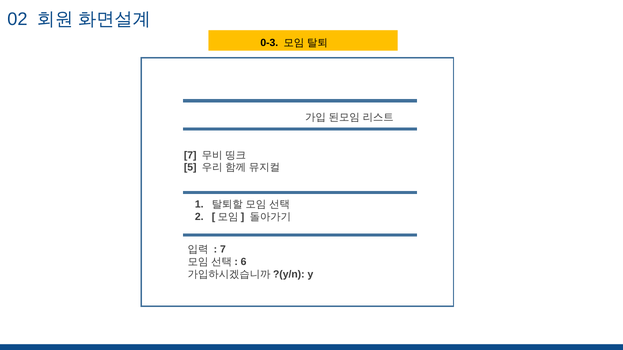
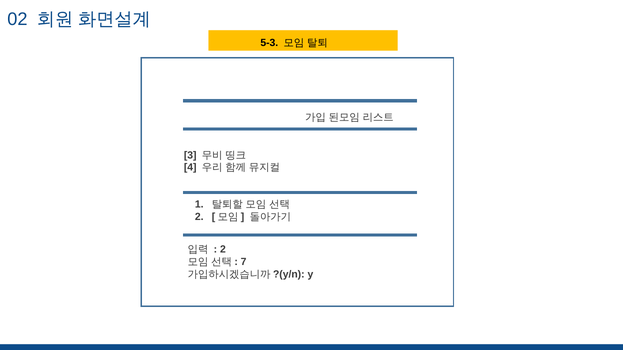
0-3: 0-3 -> 5-3 (269, 43)
7: 7 -> 3 (190, 155)
5: 5 -> 4 (190, 168)
7: 7 -> 2 (223, 250)
6: 6 -> 7 (244, 262)
